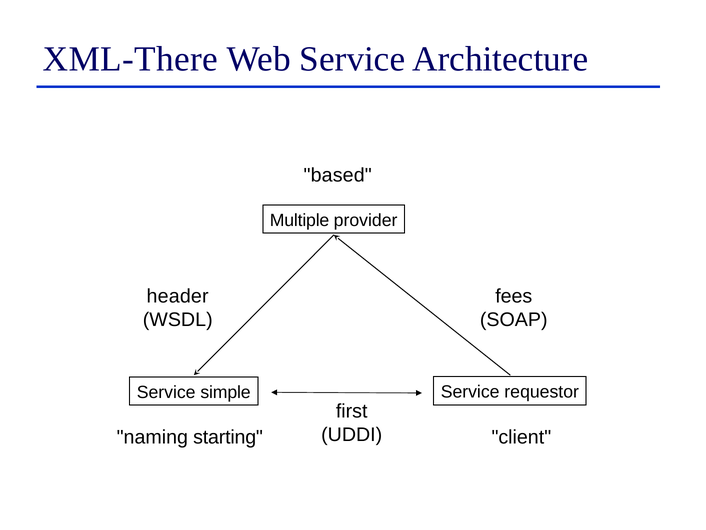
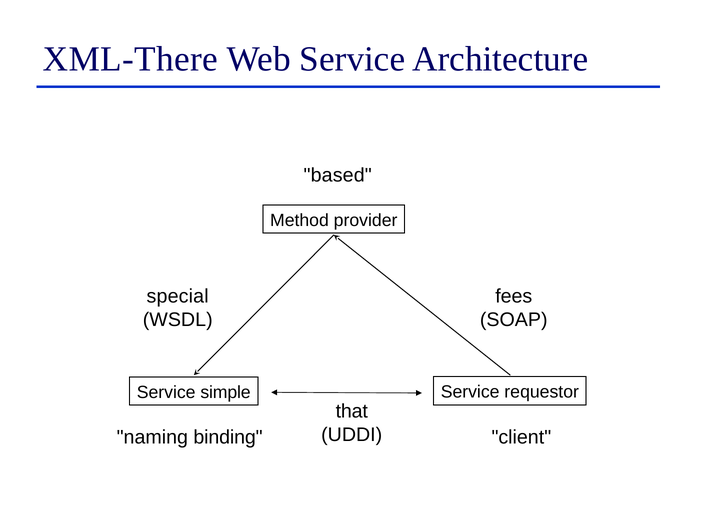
Multiple: Multiple -> Method (299, 220)
header: header -> special (178, 296)
first: first -> that (352, 411)
starting: starting -> binding (228, 437)
